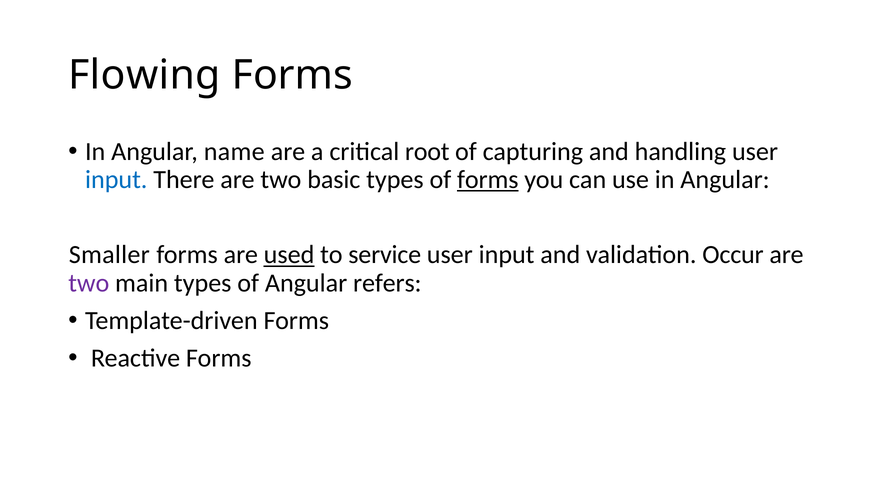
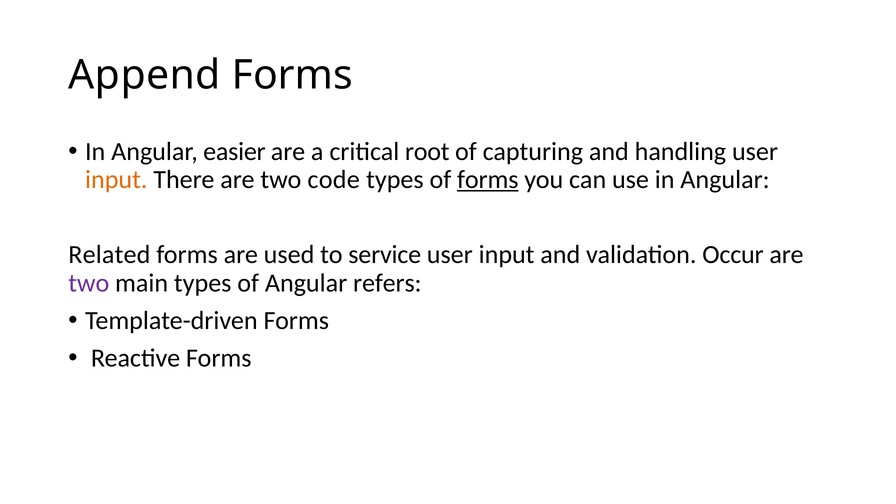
Flowing: Flowing -> Append (144, 75)
name: name -> easier (234, 151)
input colour: blue -> orange (116, 180)
basic: basic -> code (334, 180)
Smaller: Smaller -> Related (109, 255)
used underline: present -> none (289, 255)
